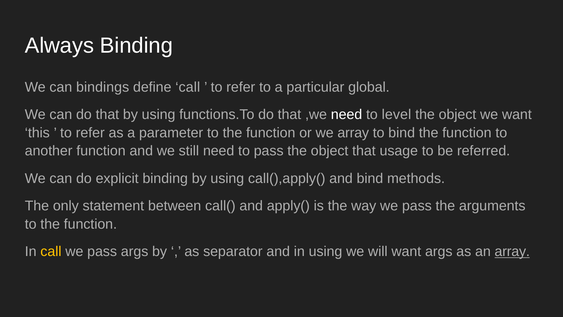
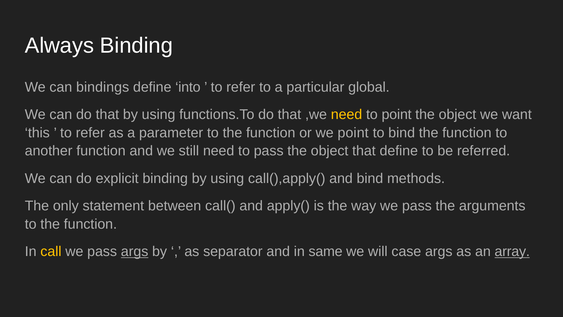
define call: call -> into (188, 87)
need colour: white -> yellow (347, 115)
to level: level -> point (397, 115)
we array: array -> point (353, 133)
that usage: usage -> define (399, 151)
args underline: none -> present (135, 251)
in using: using -> same (326, 251)
will want: want -> case (406, 251)
